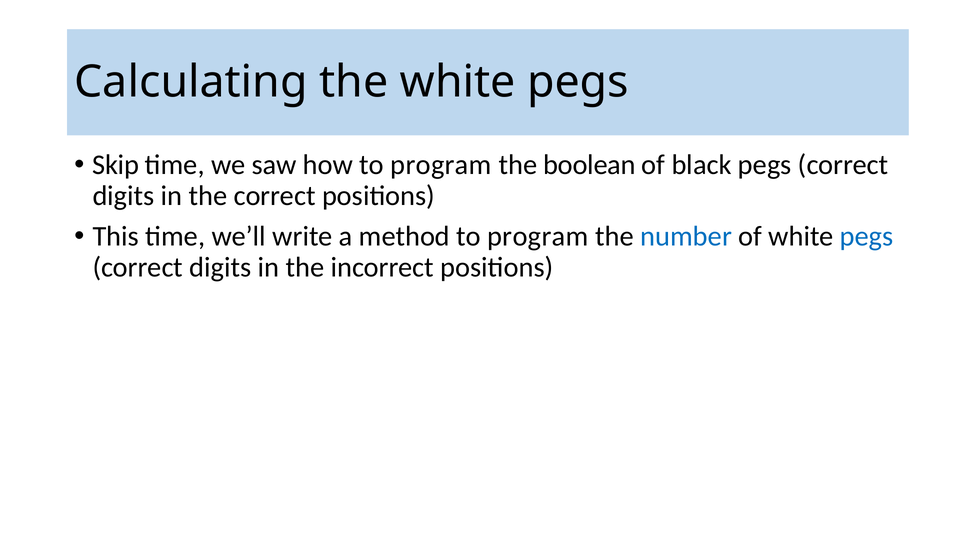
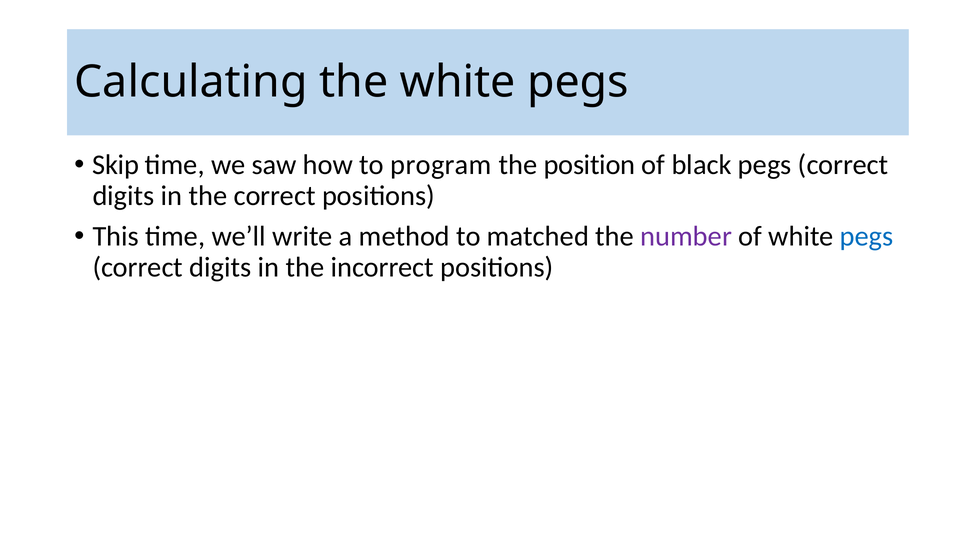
boolean: boolean -> position (589, 165)
method to program: program -> matched (538, 237)
number colour: blue -> purple (686, 237)
